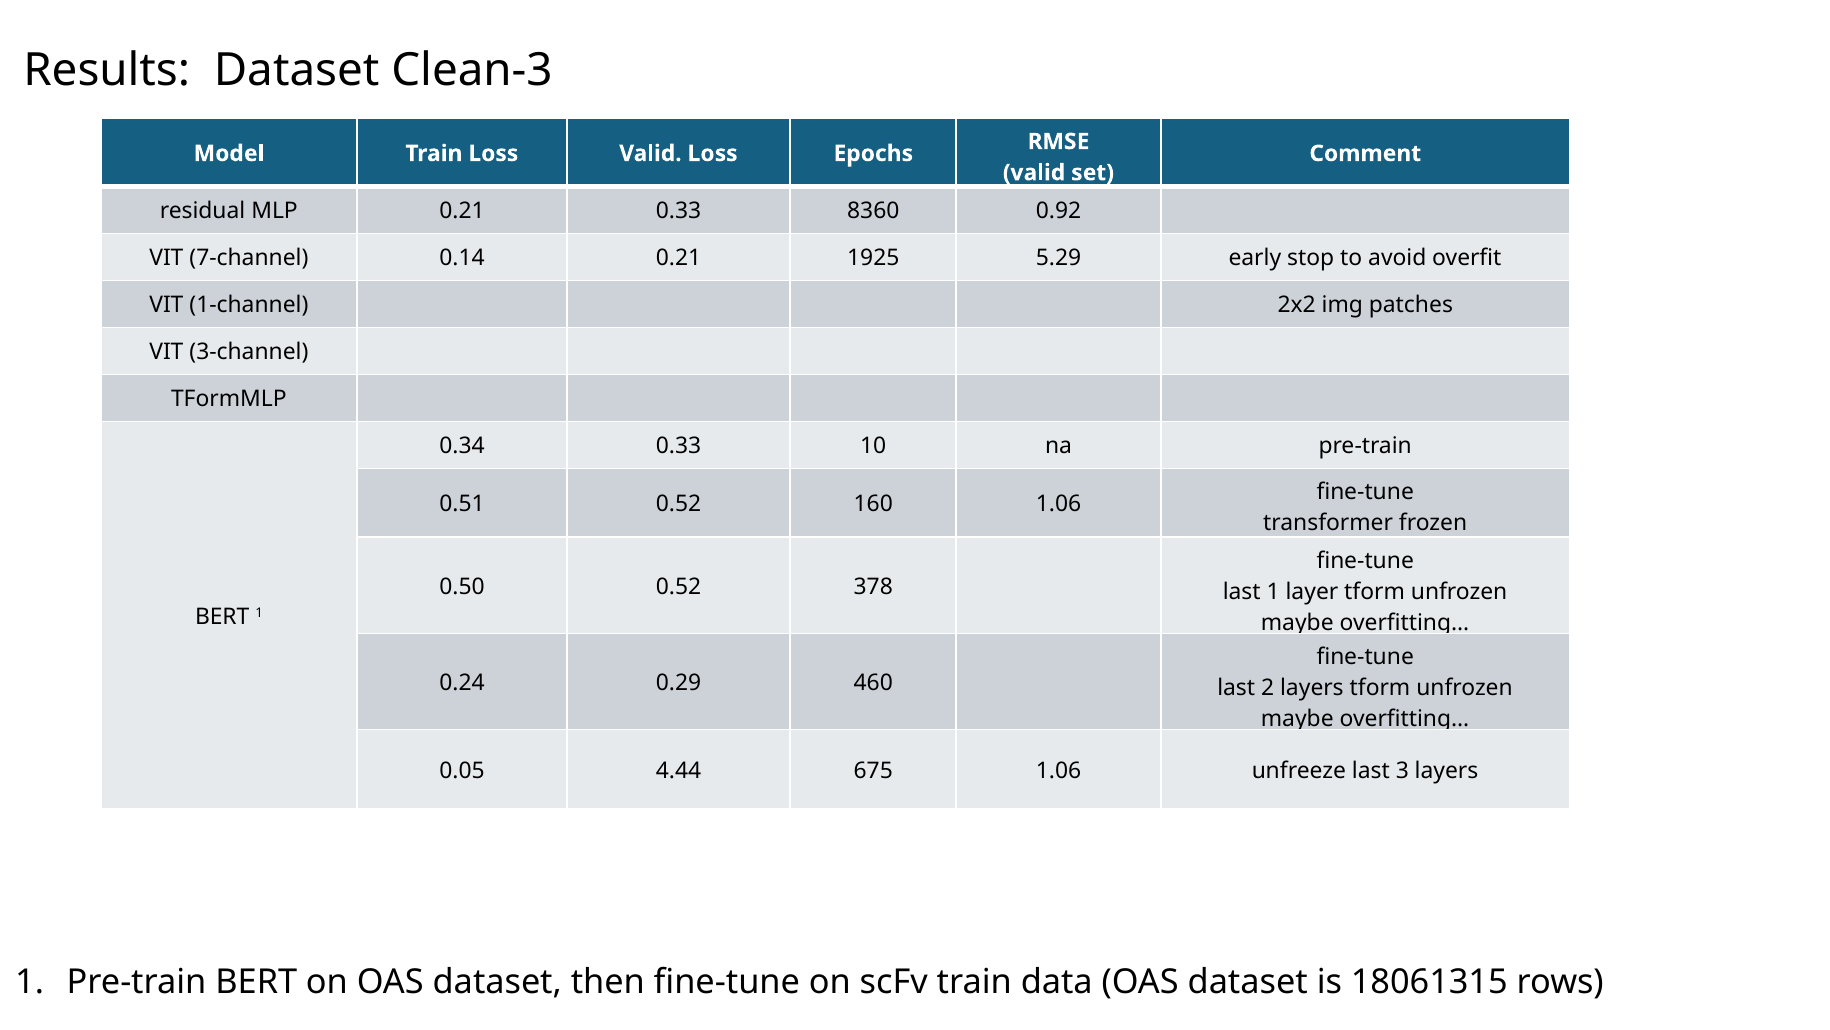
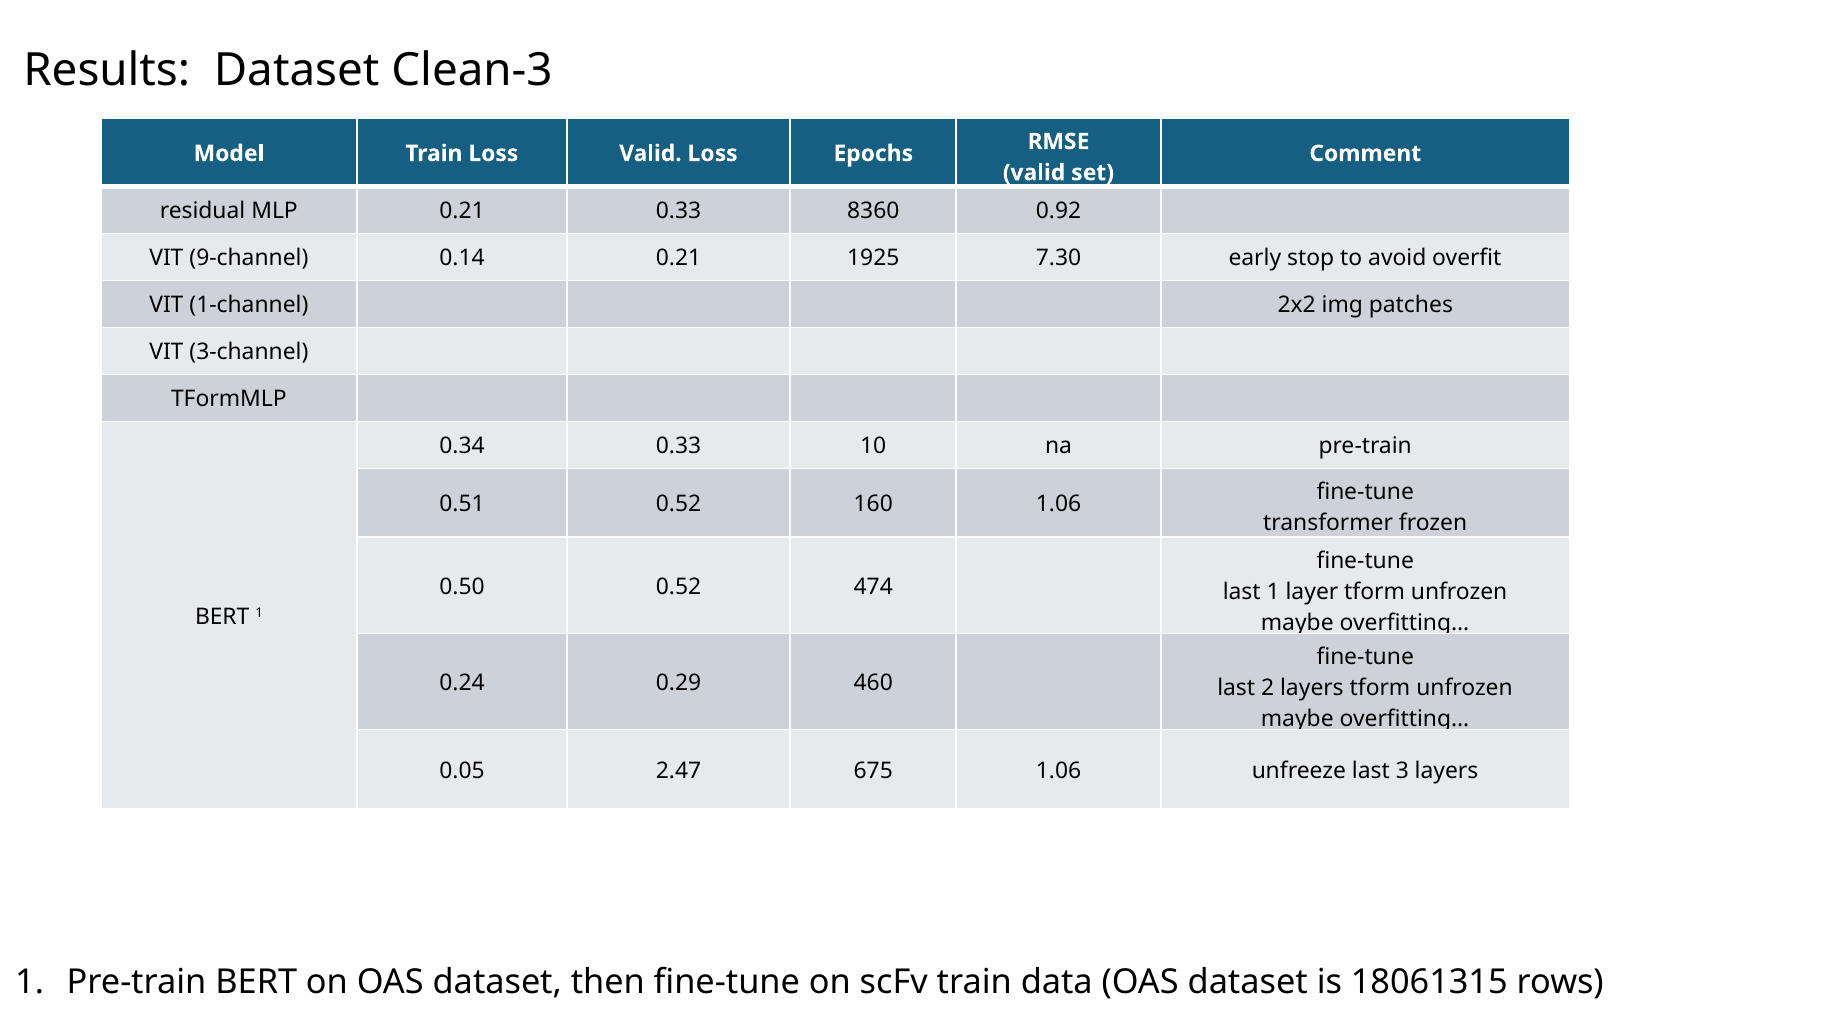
7-channel: 7-channel -> 9-channel (249, 258)
5.29: 5.29 -> 7.30 (1059, 258)
378: 378 -> 474 (873, 586)
4.44: 4.44 -> 2.47 (679, 770)
